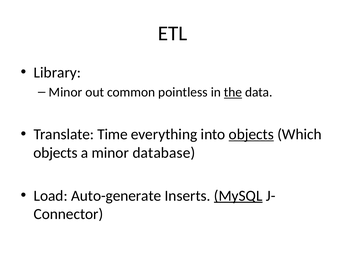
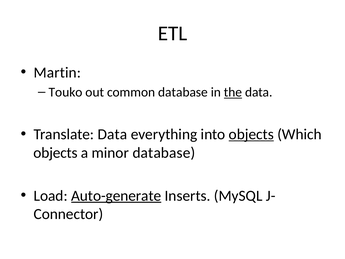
Library: Library -> Martin (57, 72)
Minor: Minor -> Touko (66, 92)
common pointless: pointless -> database (183, 92)
Translate Time: Time -> Data (112, 134)
Auto-generate underline: none -> present (116, 196)
MySQL underline: present -> none (238, 196)
